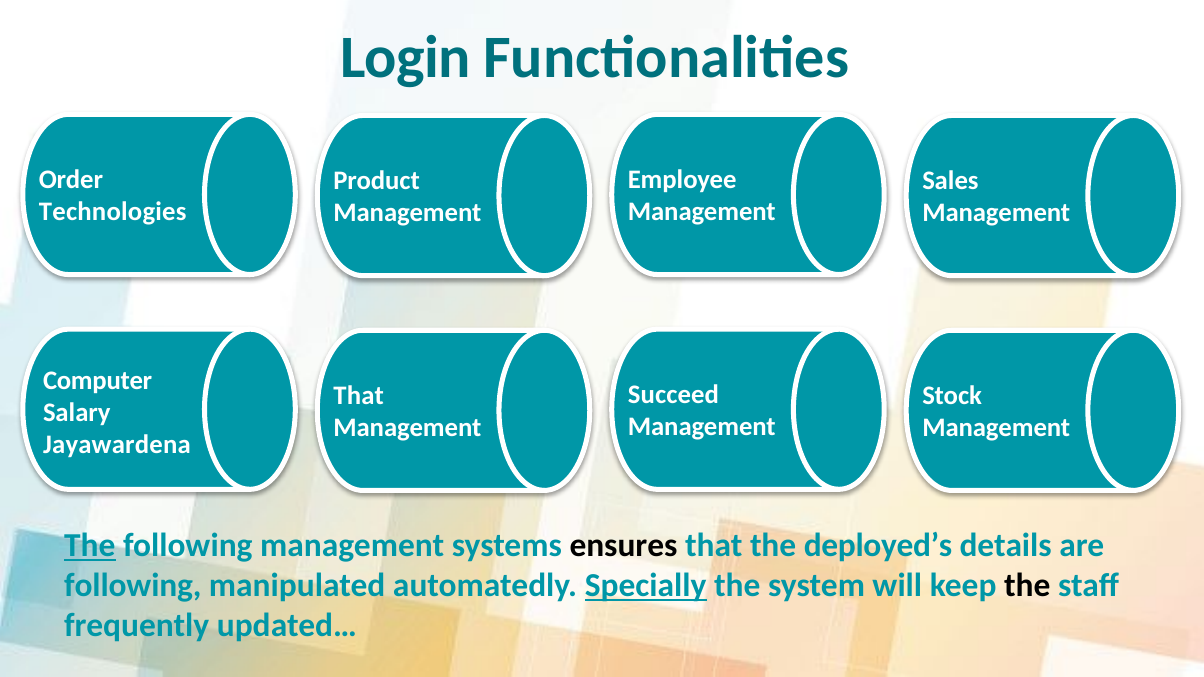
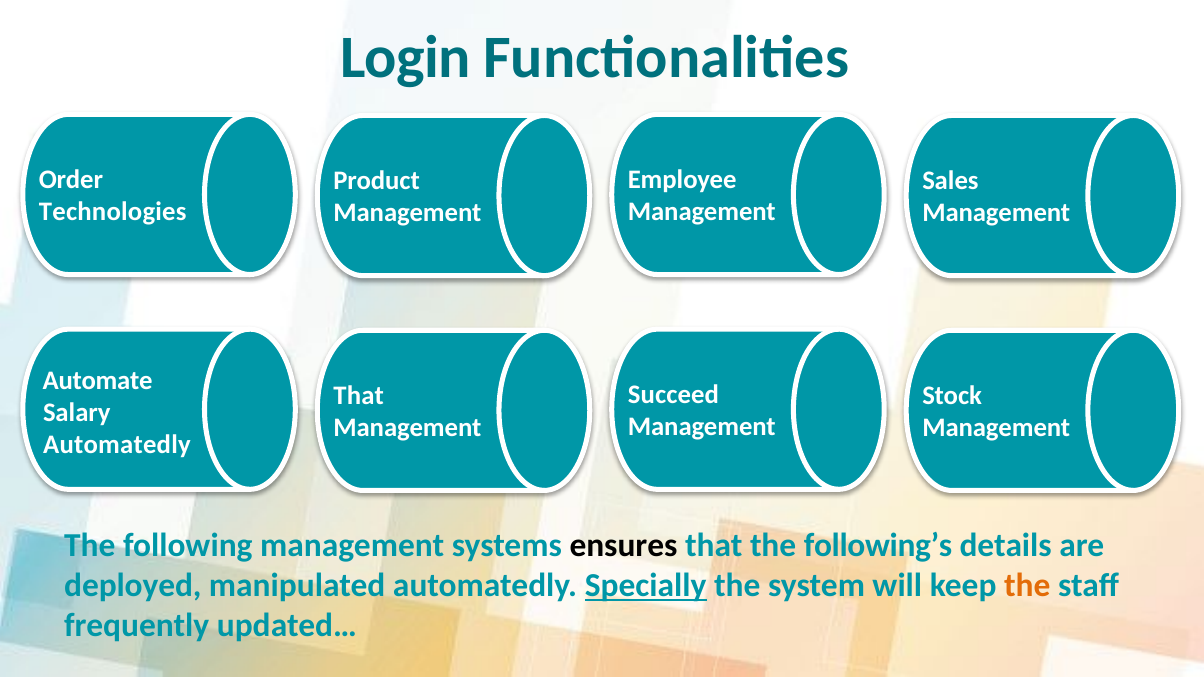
Computer: Computer -> Automate (98, 381)
Jayawardena: Jayawardena -> Automatedly (117, 445)
The underline: present -> none (90, 545)
deployed’s: deployed’s -> following’s (878, 545)
following: following -> deployed (133, 586)
the colour: black -> orange (1027, 586)
